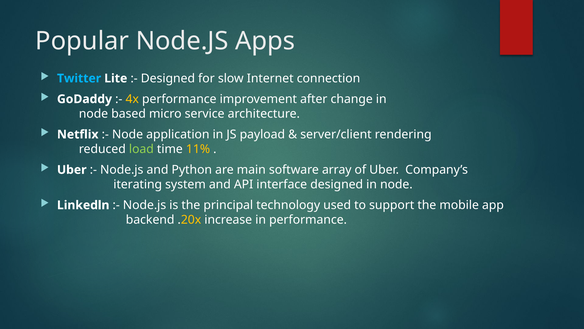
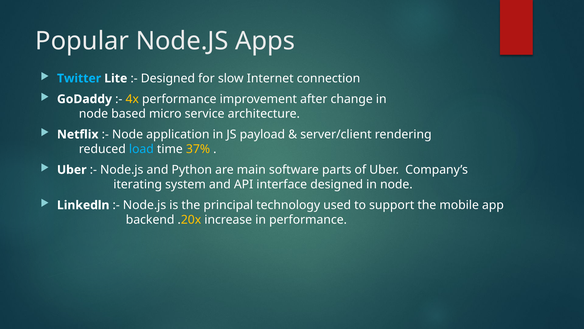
load colour: light green -> light blue (141, 149)
11%: 11% -> 37% (198, 149)
array: array -> parts (337, 170)
